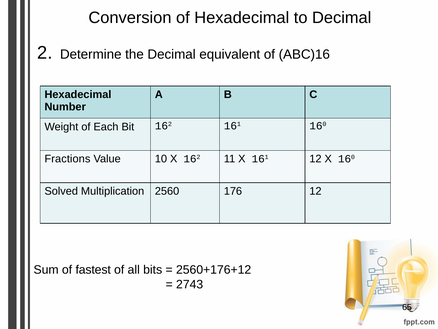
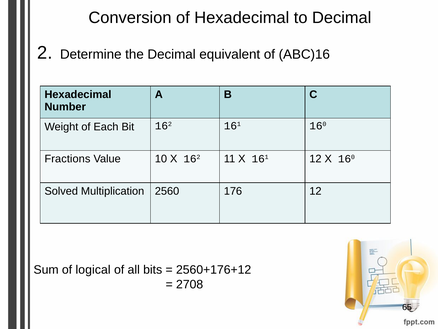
fastest: fastest -> logical (93, 269)
2743: 2743 -> 2708 (190, 284)
